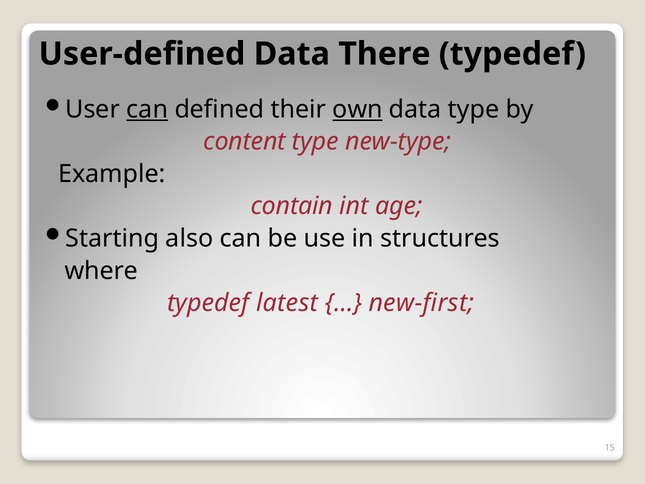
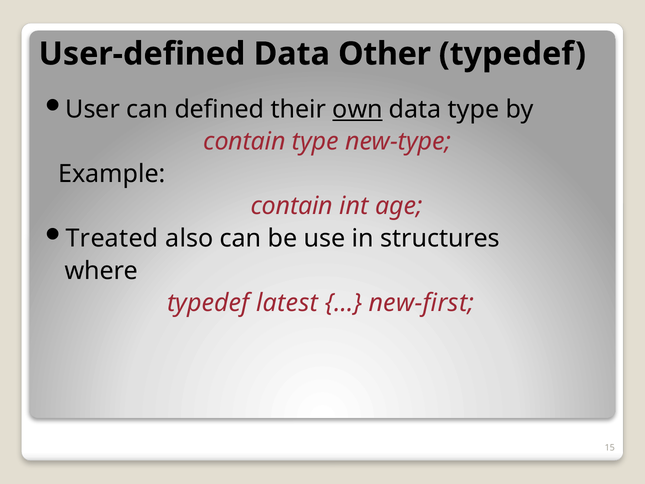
There: There -> Other (385, 54)
can underline: present -> none (147, 109)
content: content -> contain (245, 141)
Starting: Starting -> Treated (112, 238)
